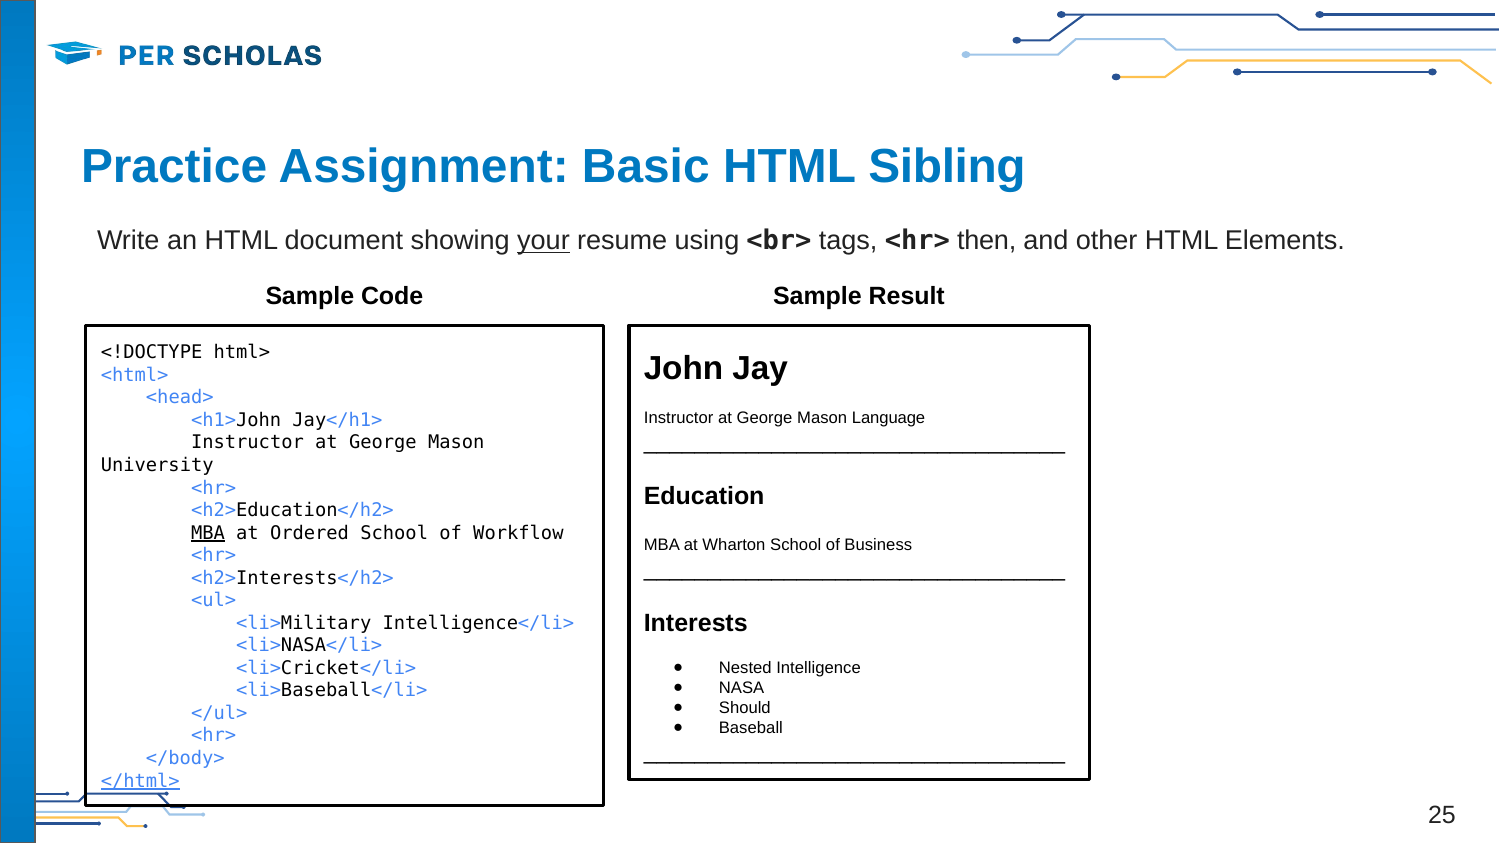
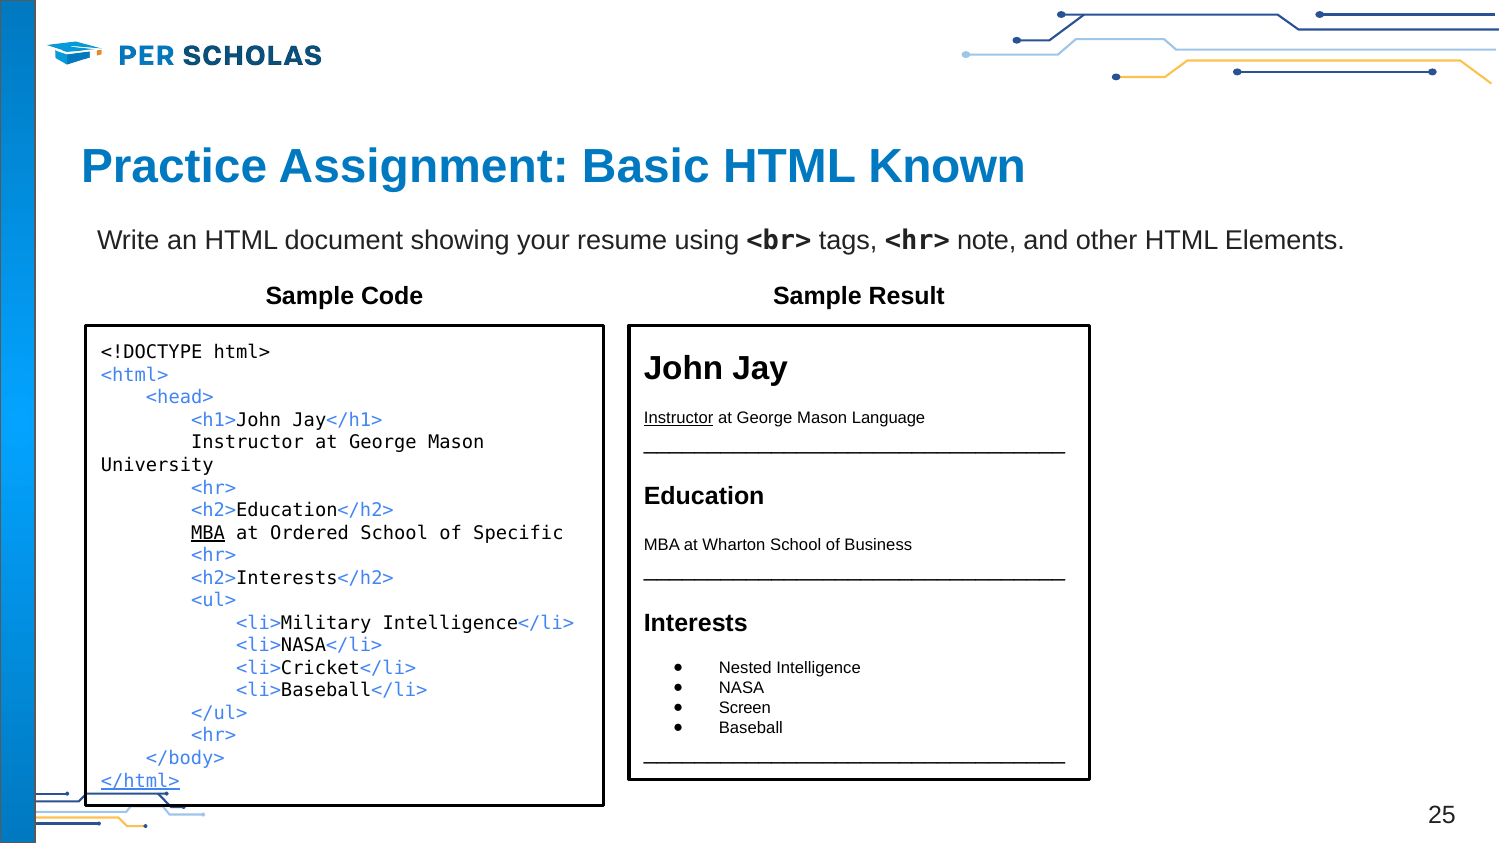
Sibling: Sibling -> Known (947, 166)
your underline: present -> none (543, 241)
then: then -> note (987, 241)
Instructor underline: none -> present (679, 418)
Workflow: Workflow -> Specific (518, 533)
Should: Should -> Screen (745, 708)
